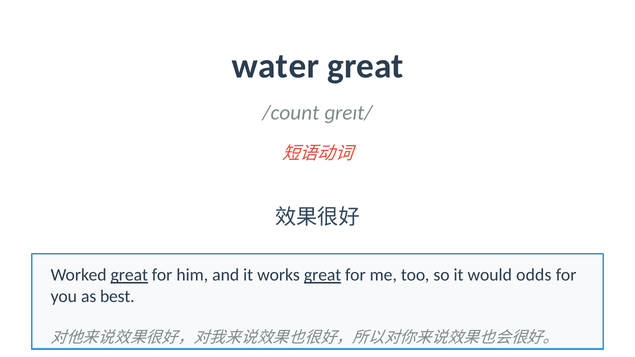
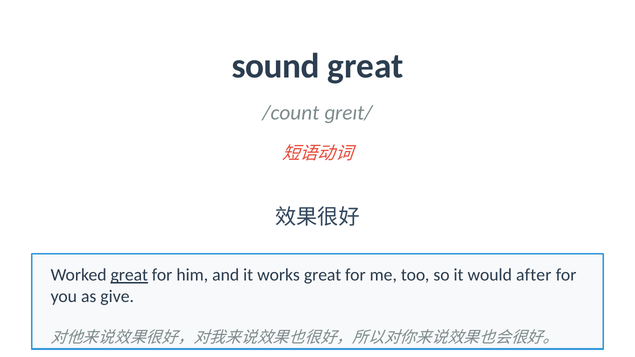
water: water -> sound (276, 66)
great underline: present -> none (323, 275)
odds: odds -> after (534, 275)
best: best -> give (117, 296)
